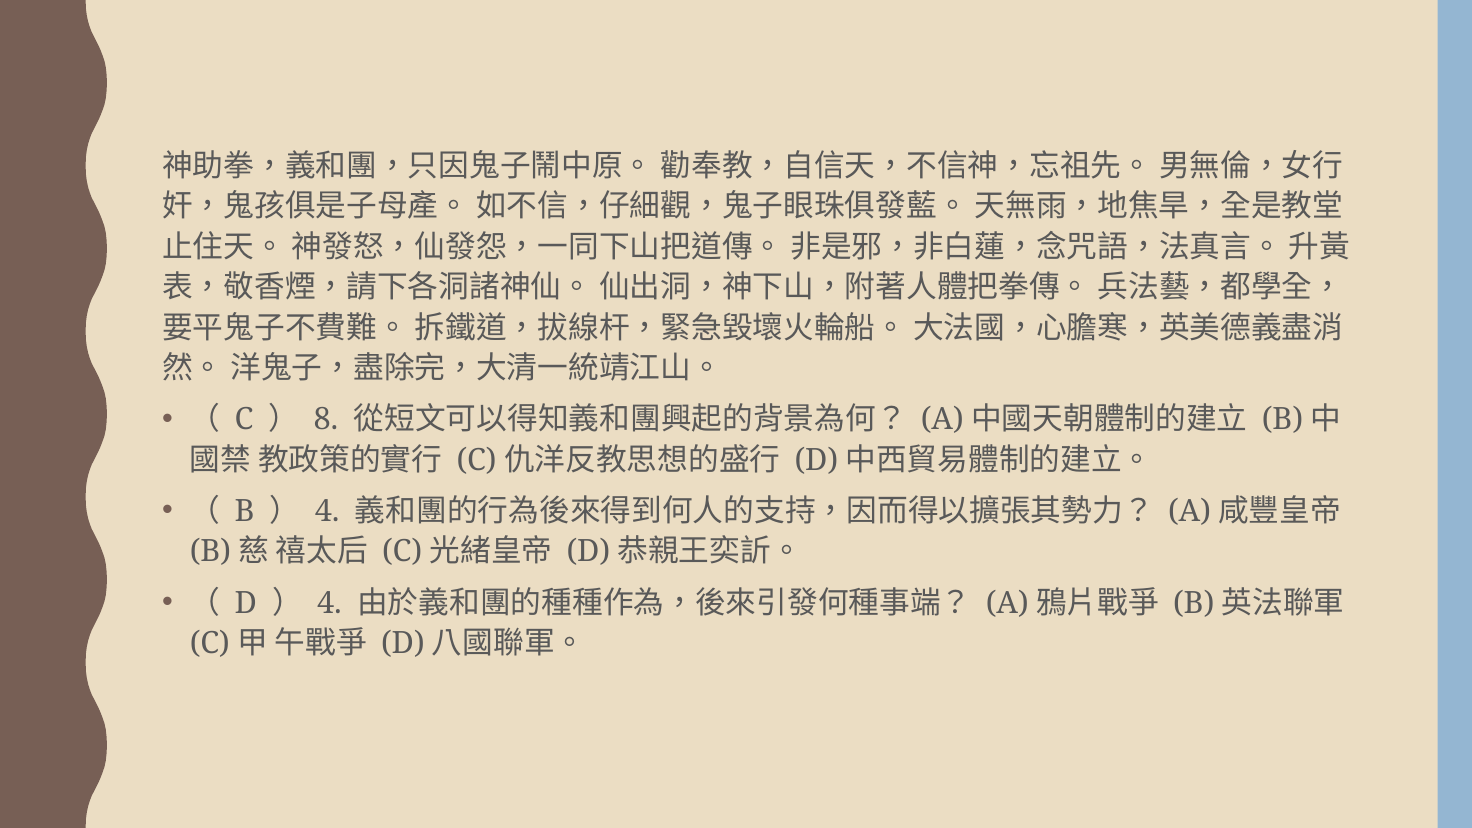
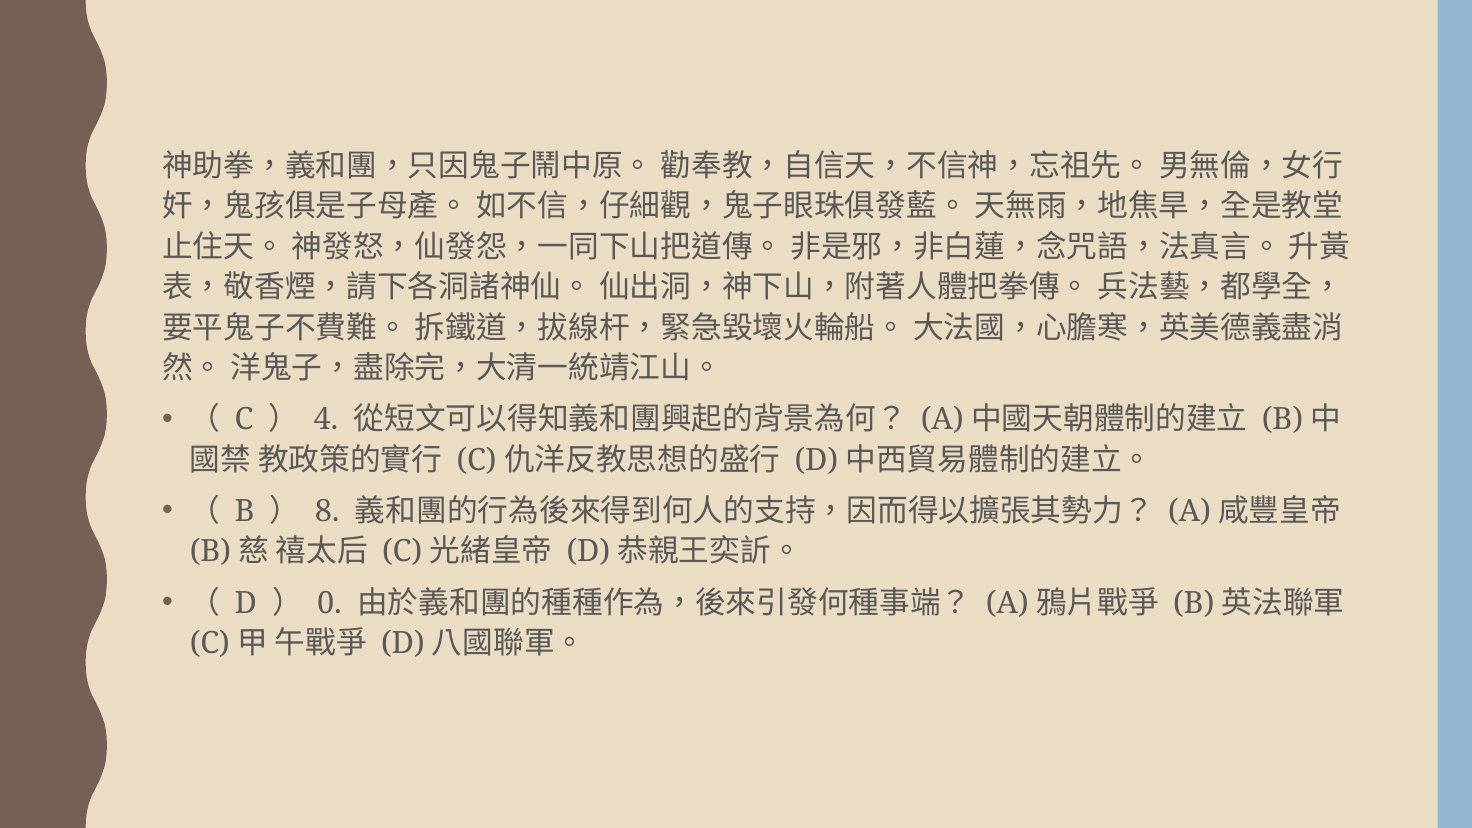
8: 8 -> 4 (326, 420)
4: 4 -> 8 (327, 511)
4: 4 -> 0 (329, 603)
